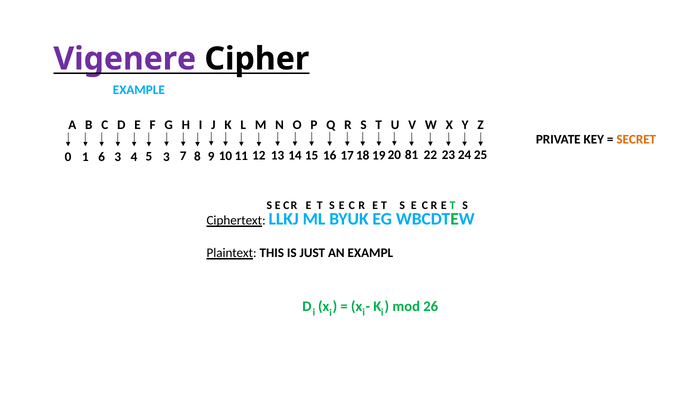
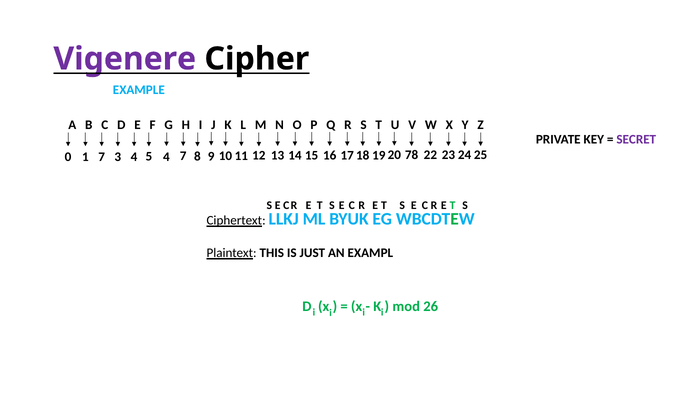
SECRET colour: orange -> purple (636, 139)
1 6: 6 -> 7 (102, 157)
5 3: 3 -> 4 (166, 157)
81: 81 -> 78 (412, 155)
